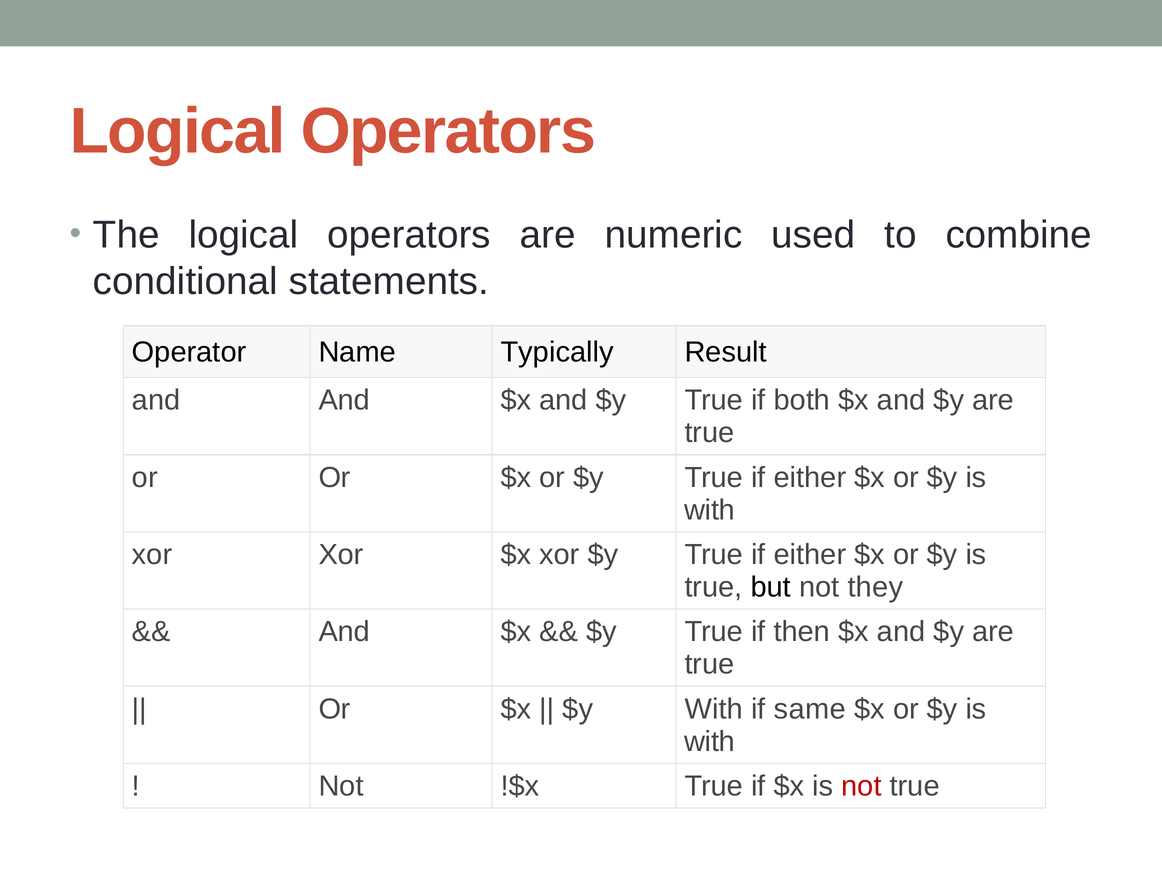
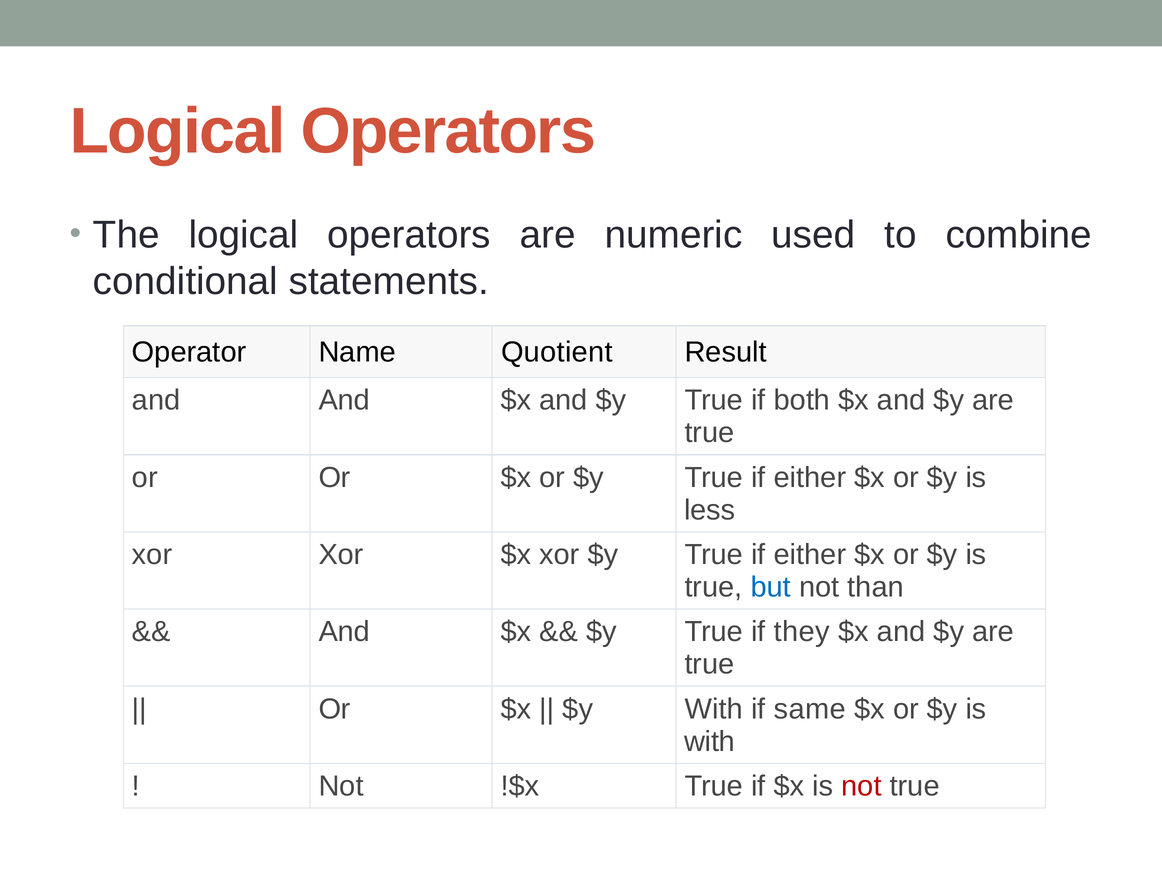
Typically: Typically -> Quotient (557, 352)
with: with -> less (710, 510)
but colour: black -> blue (771, 588)
they: they -> than (876, 588)
then: then -> they (802, 632)
